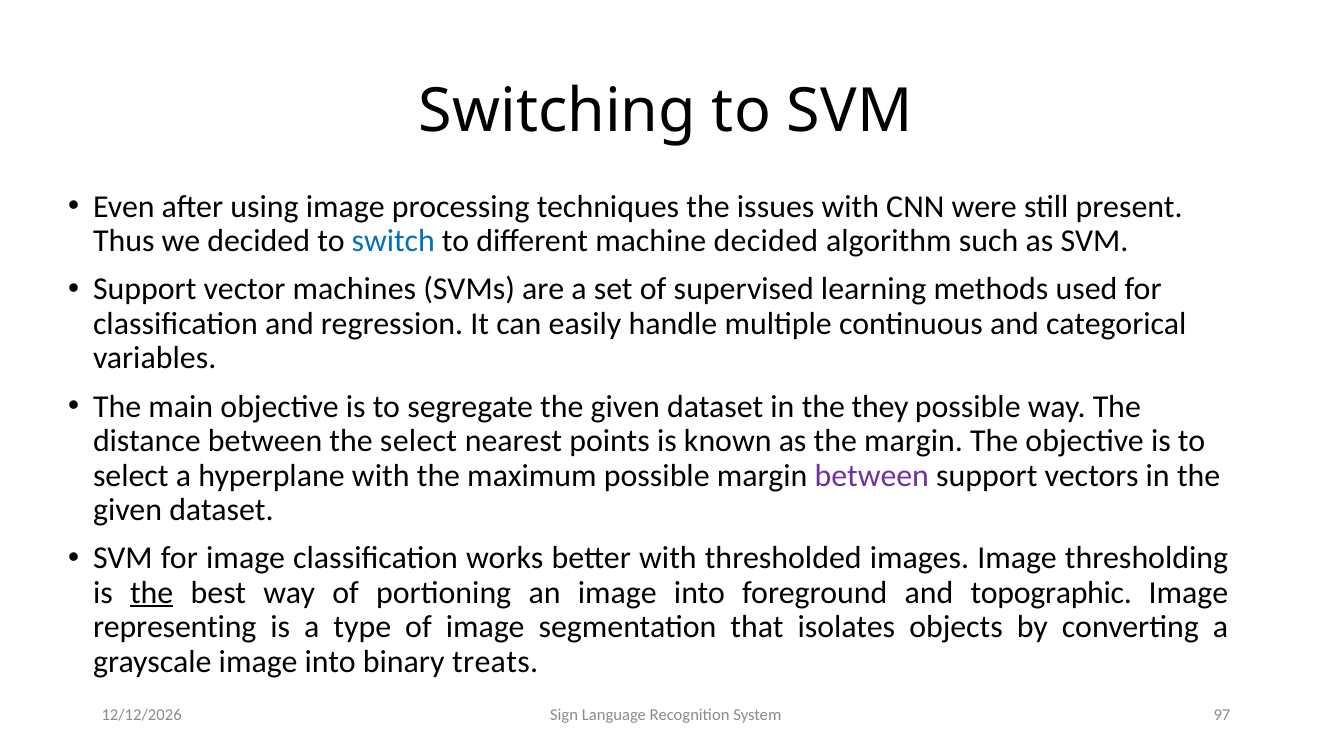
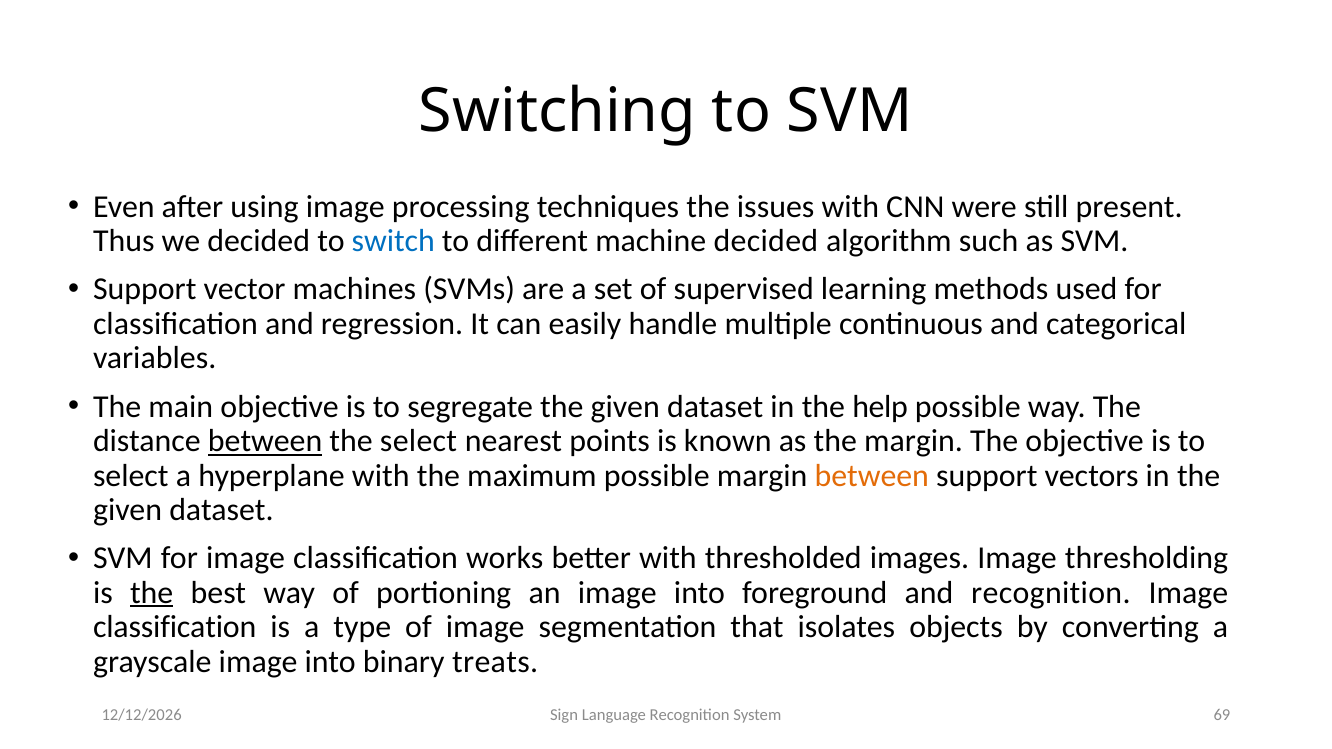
they: they -> help (880, 407)
between underline: none -> present (265, 441)
between colour: purple -> orange (872, 476)
and topographic: topographic -> recognition (1051, 593)
representing: representing -> classification (175, 627)
97: 97 -> 69 (1222, 715)
